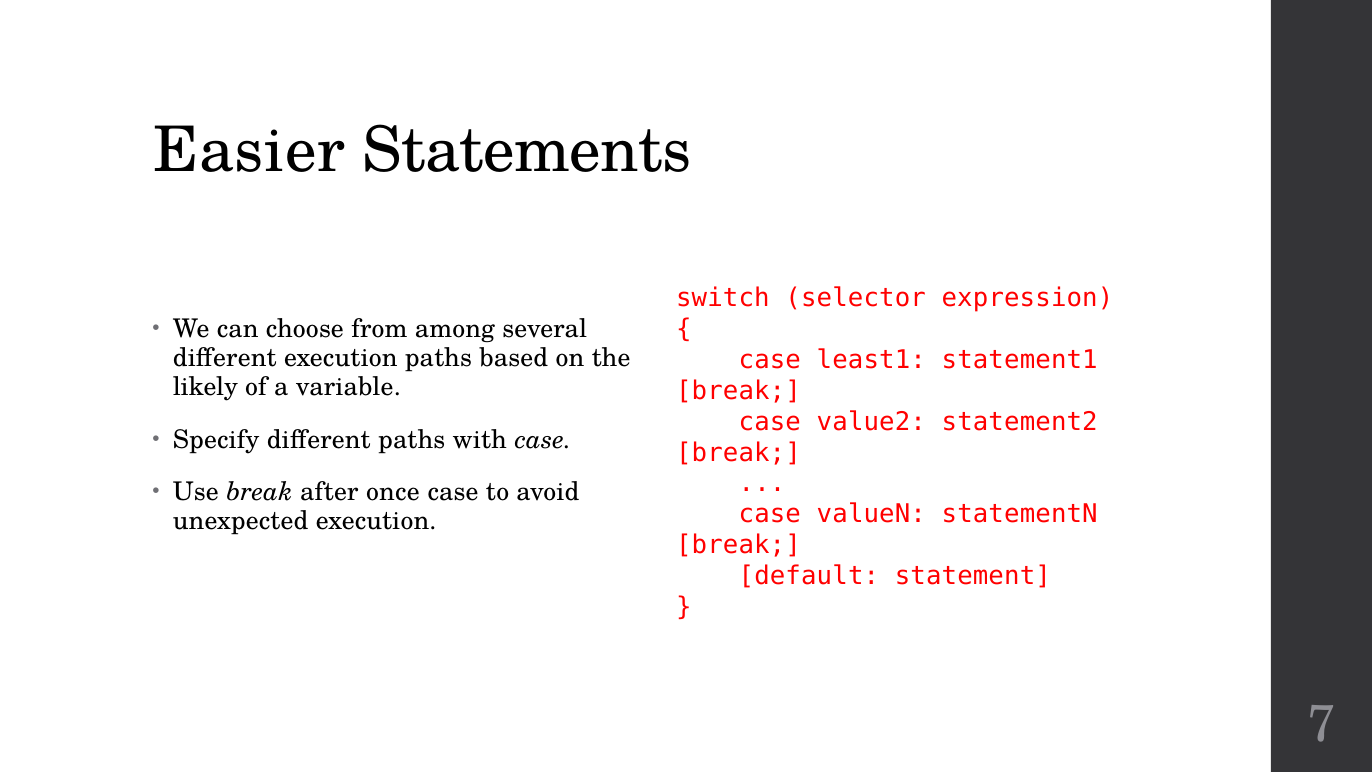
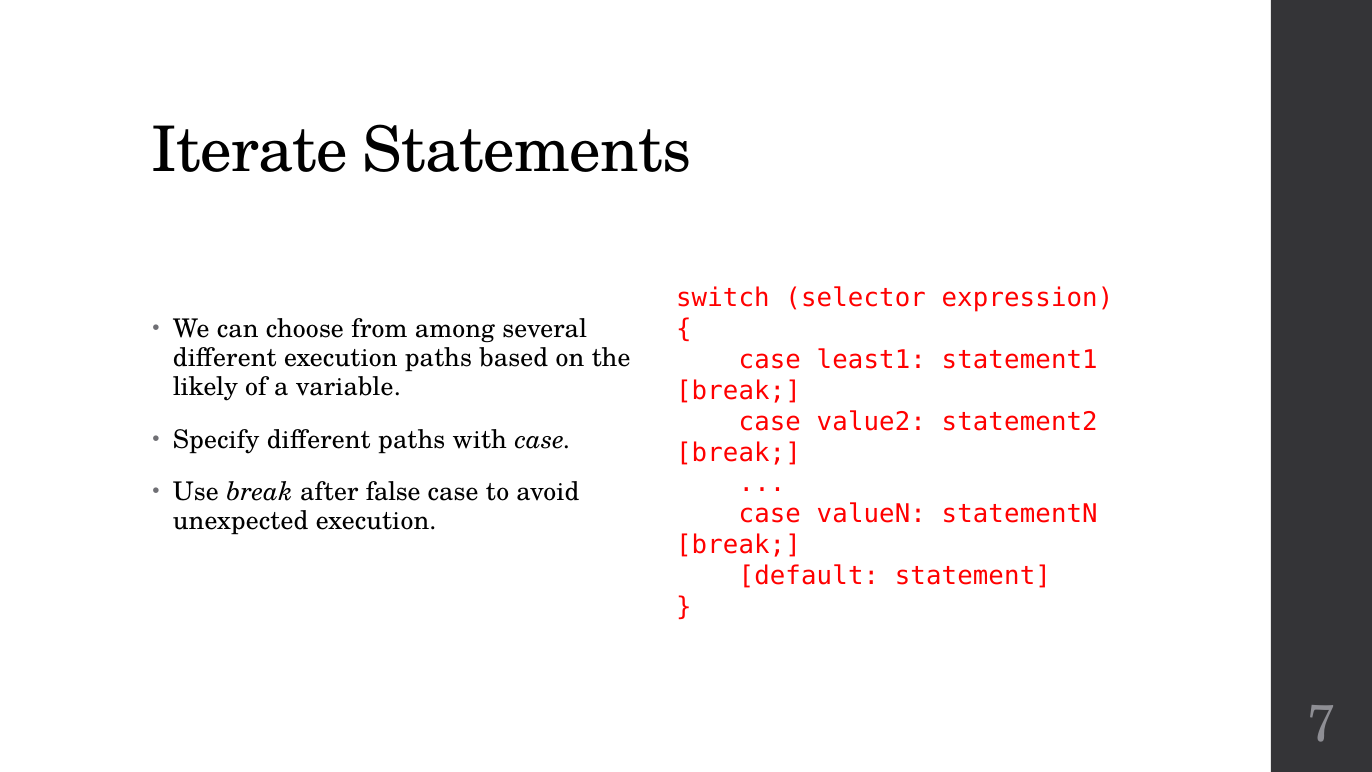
Easier: Easier -> Iterate (250, 151)
once: once -> false (393, 492)
